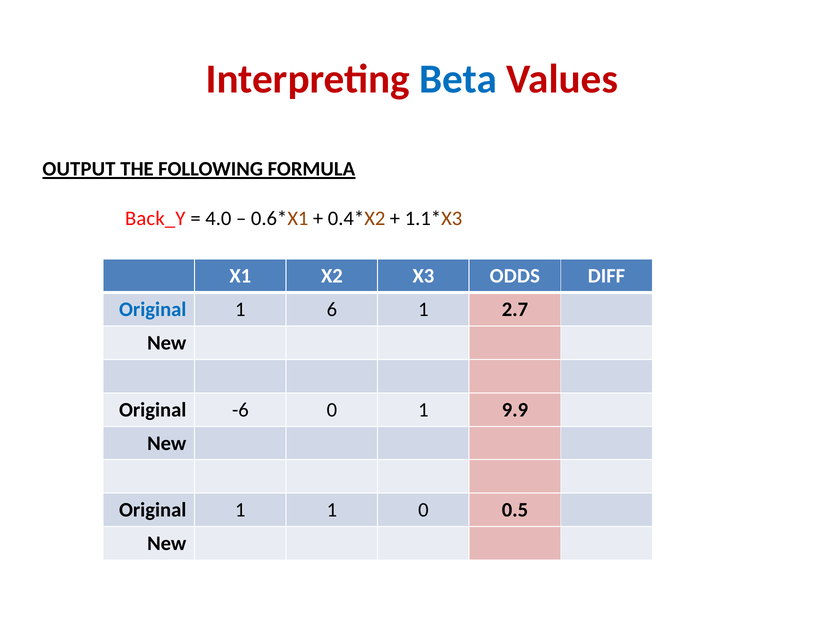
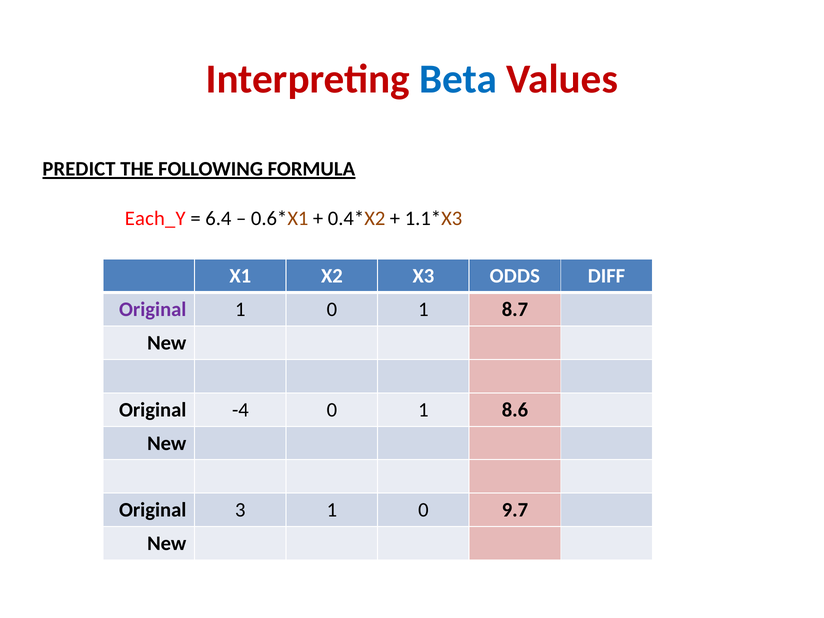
OUTPUT: OUTPUT -> PREDICT (79, 169)
Back_Y: Back_Y -> Each_Y (155, 218)
4.0: 4.0 -> 6.4 (218, 218)
Original colour: blue -> purple (153, 310)
6: 6 -> 0 (332, 310)
2.7: 2.7 -> 8.7 (515, 310)
-6: -6 -> -4 (240, 410)
9.9: 9.9 -> 8.6 (515, 410)
1: 1 -> 3 (240, 510)
0.5: 0.5 -> 9.7 (515, 510)
